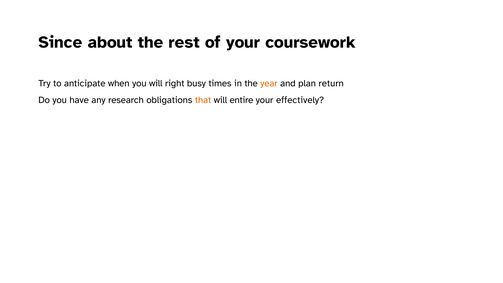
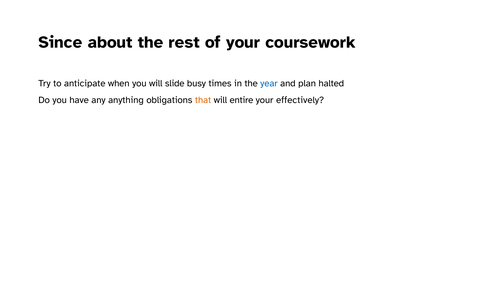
right: right -> slide (175, 84)
year colour: orange -> blue (269, 84)
return: return -> halted (331, 84)
research: research -> anything (126, 100)
